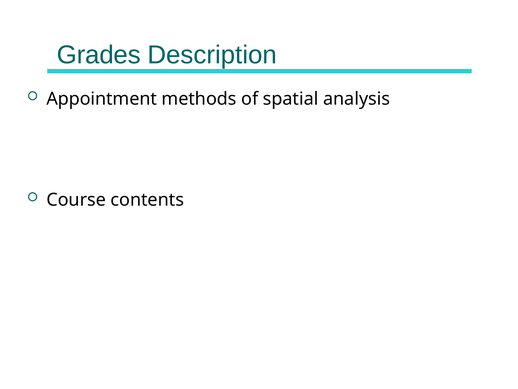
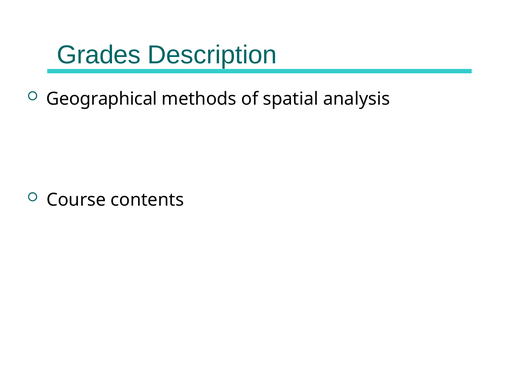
Appointment: Appointment -> Geographical (102, 99)
